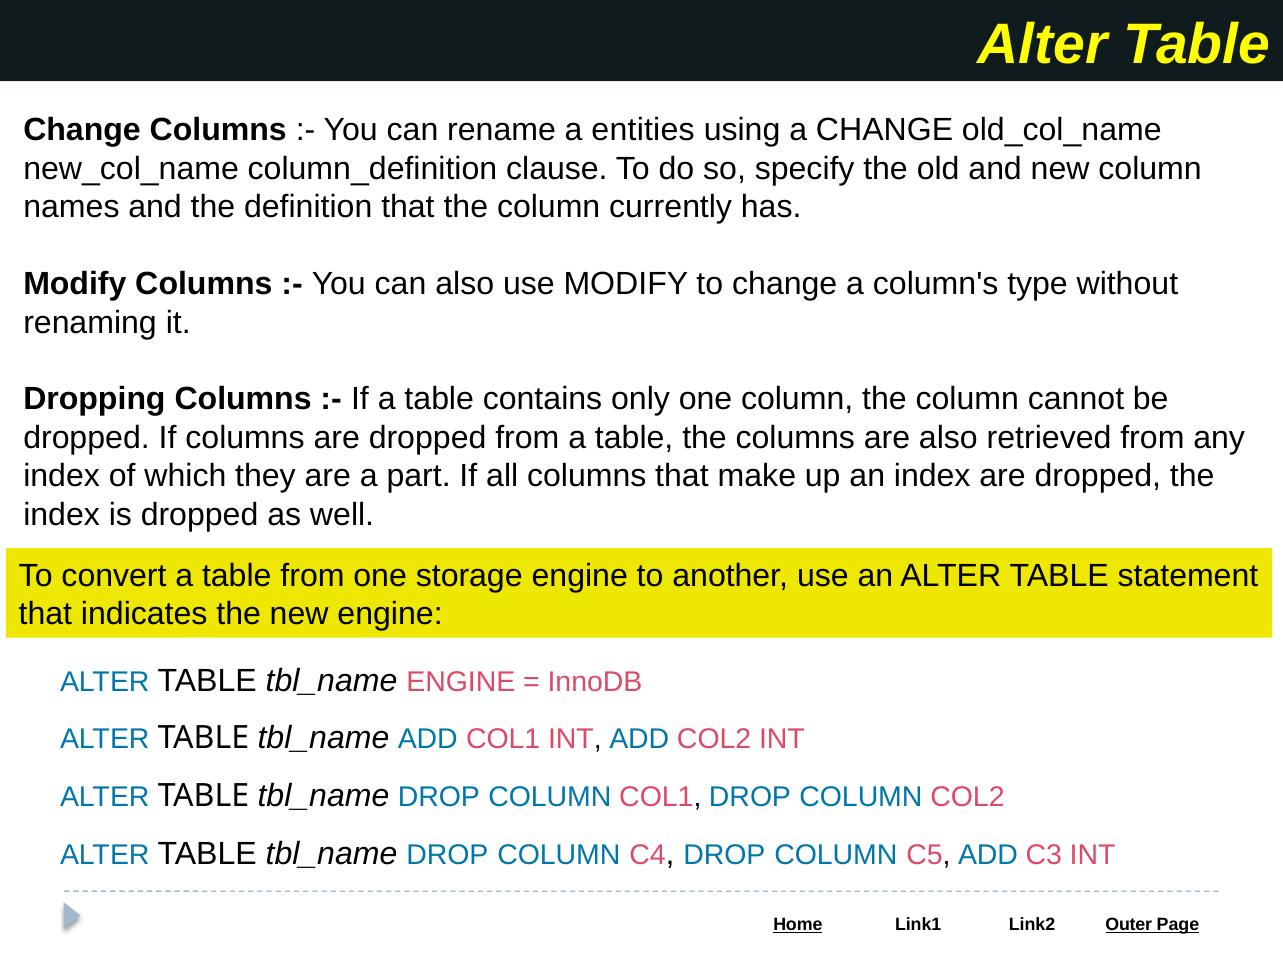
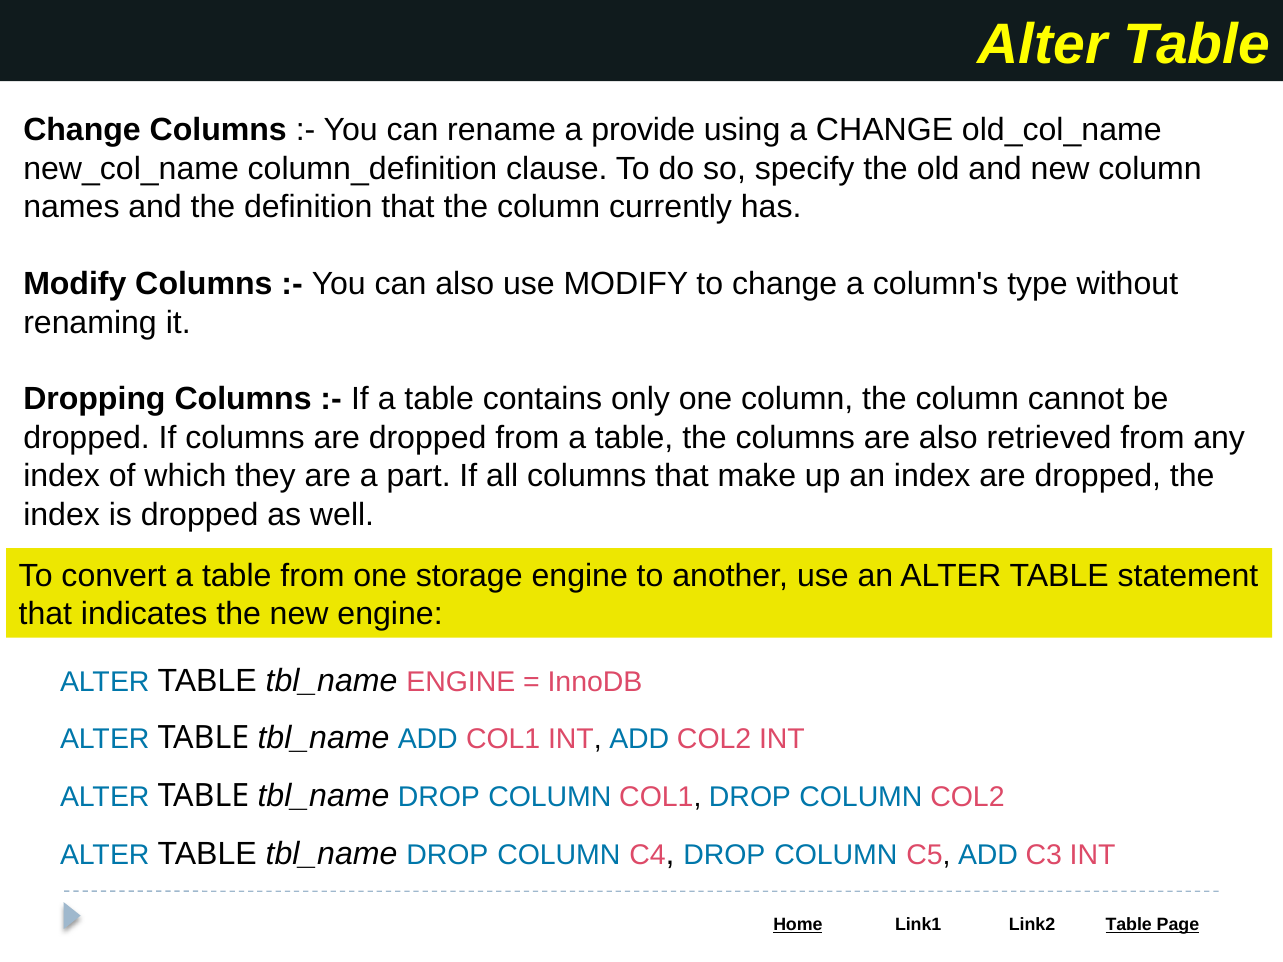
entities: entities -> provide (643, 130)
Outer: Outer -> Table (1129, 925)
